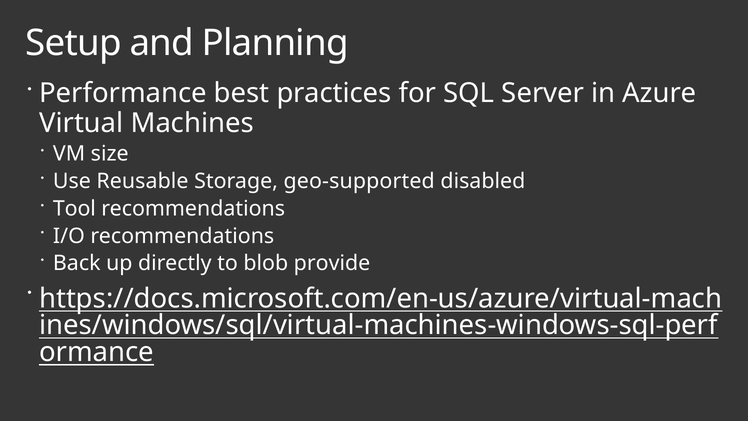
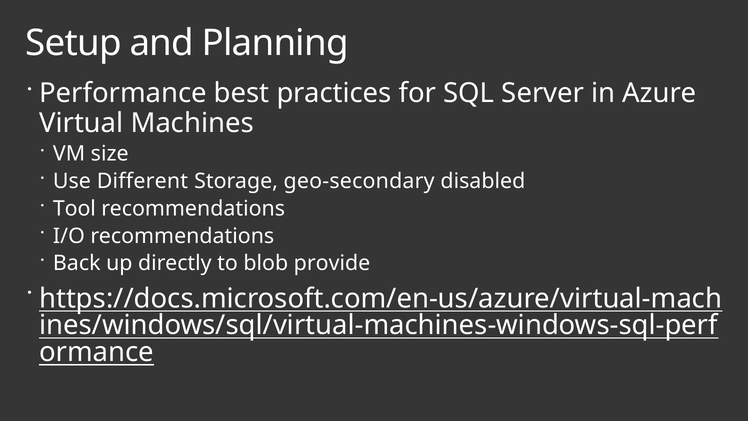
Reusable: Reusable -> Different (142, 181)
geo-supported: geo-supported -> geo-secondary (359, 181)
